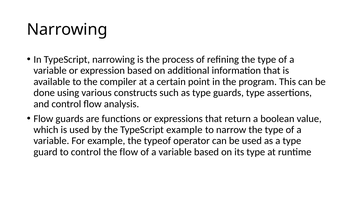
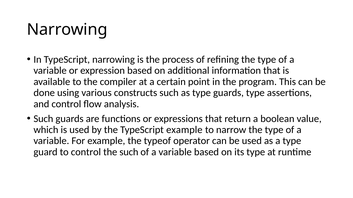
Flow: Flow -> Such (43, 119)
the flow: flow -> such (129, 152)
